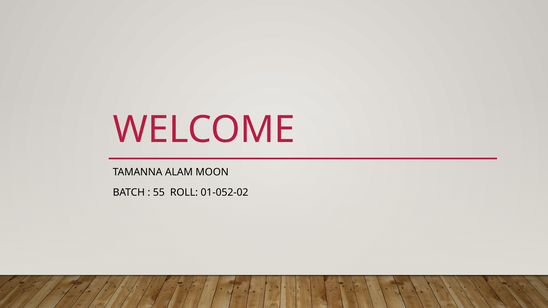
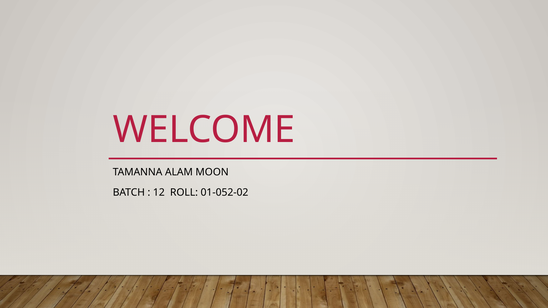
55: 55 -> 12 (159, 193)
